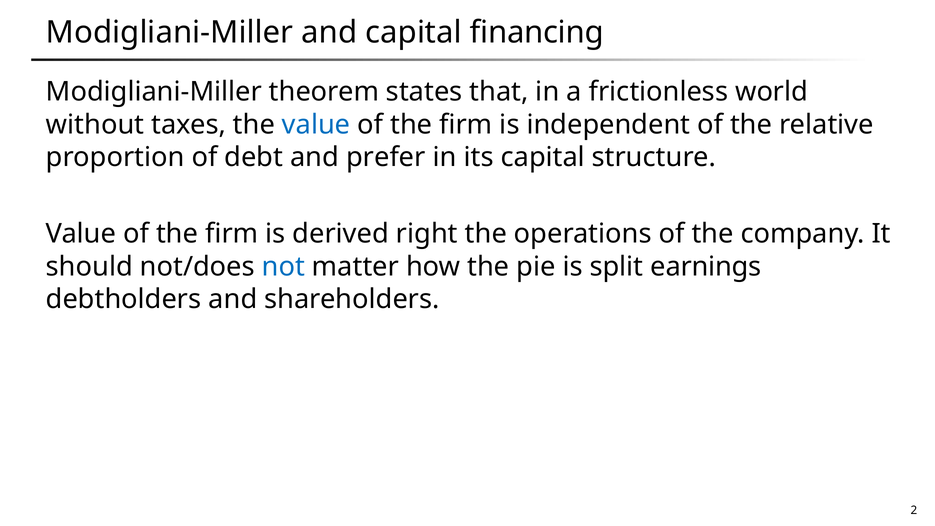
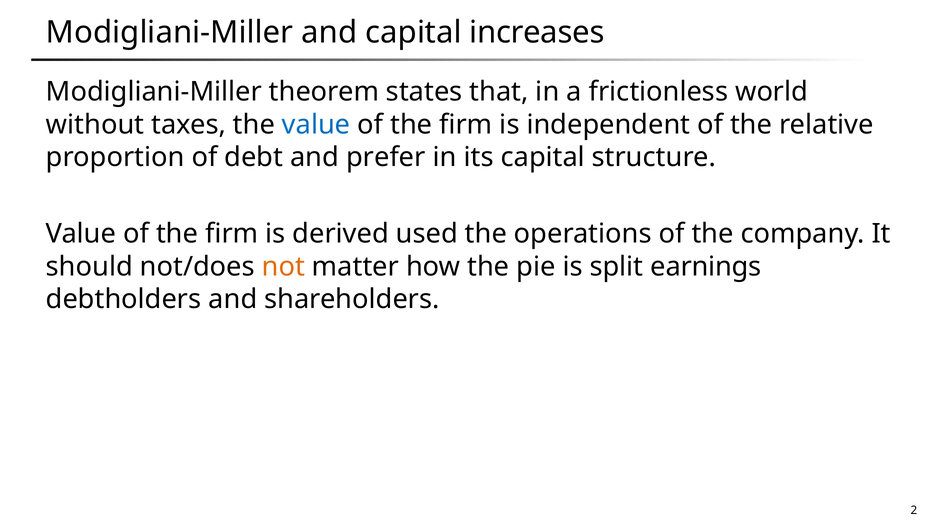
financing: financing -> increases (537, 33)
right: right -> used (427, 234)
not colour: blue -> orange (283, 267)
